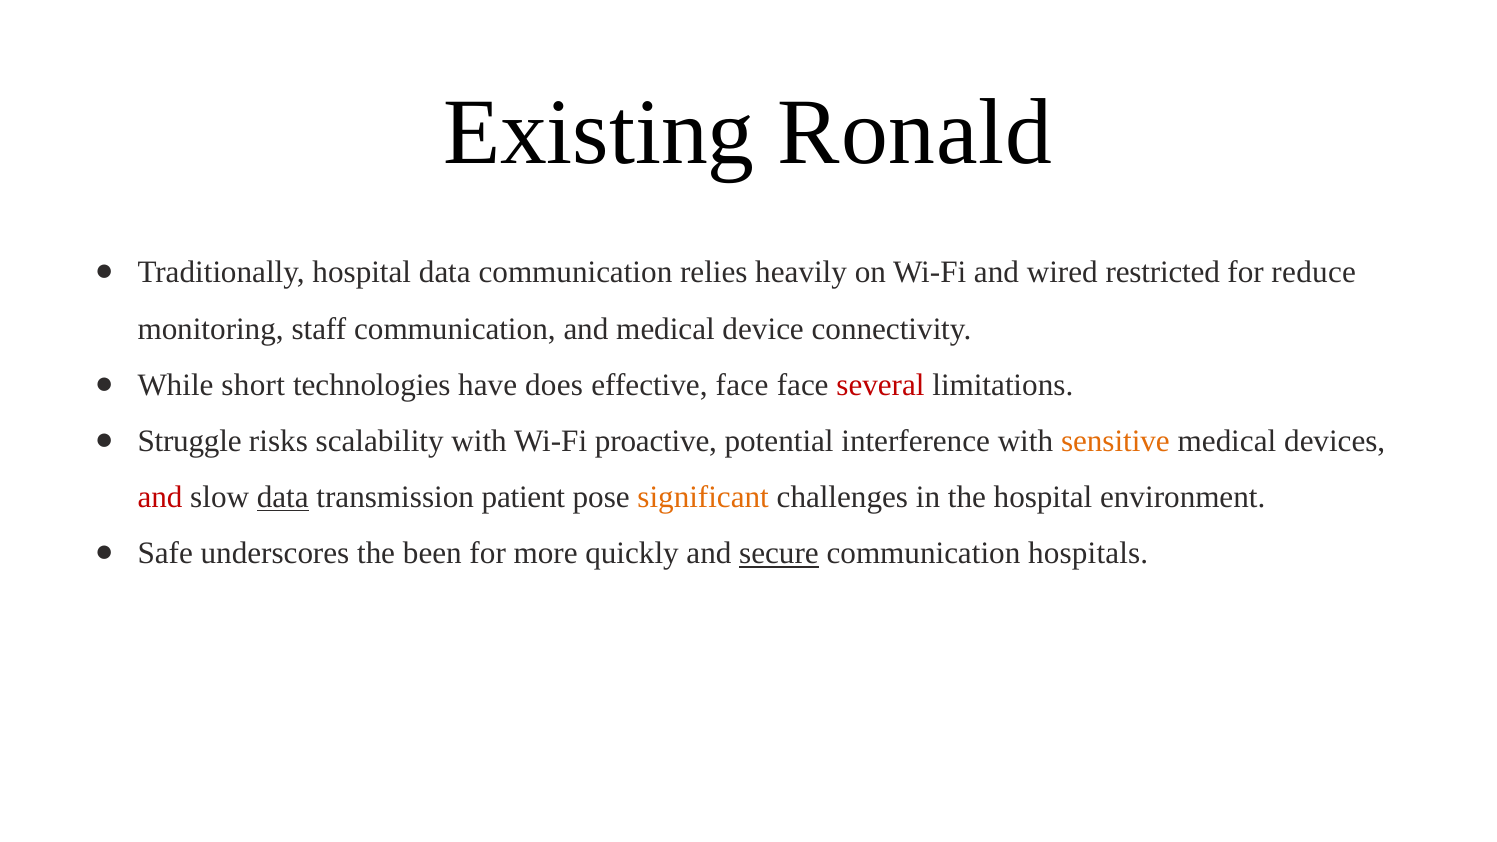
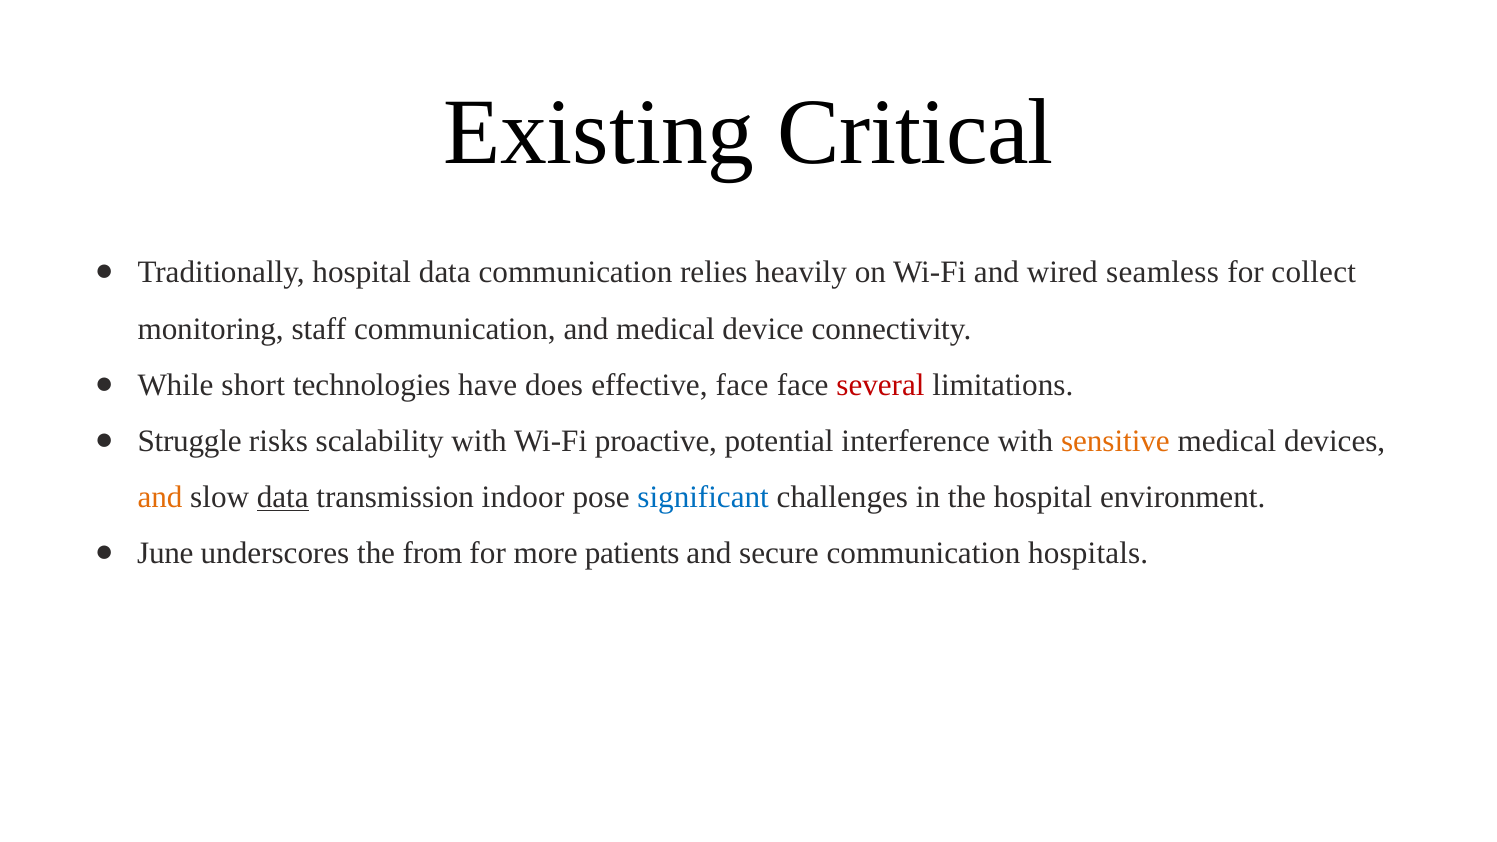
Ronald: Ronald -> Critical (916, 133)
restricted: restricted -> seamless (1163, 273)
reduce: reduce -> collect (1314, 273)
and colour: red -> orange (160, 497)
patient: patient -> indoor (523, 497)
significant colour: orange -> blue (703, 497)
Safe: Safe -> June (165, 553)
been: been -> from (433, 553)
quickly: quickly -> patients (632, 553)
secure underline: present -> none (779, 553)
